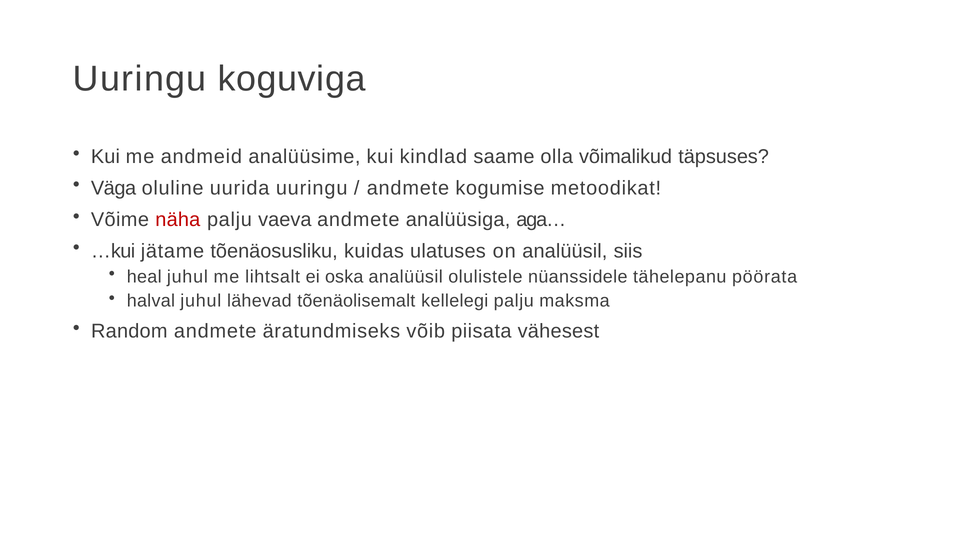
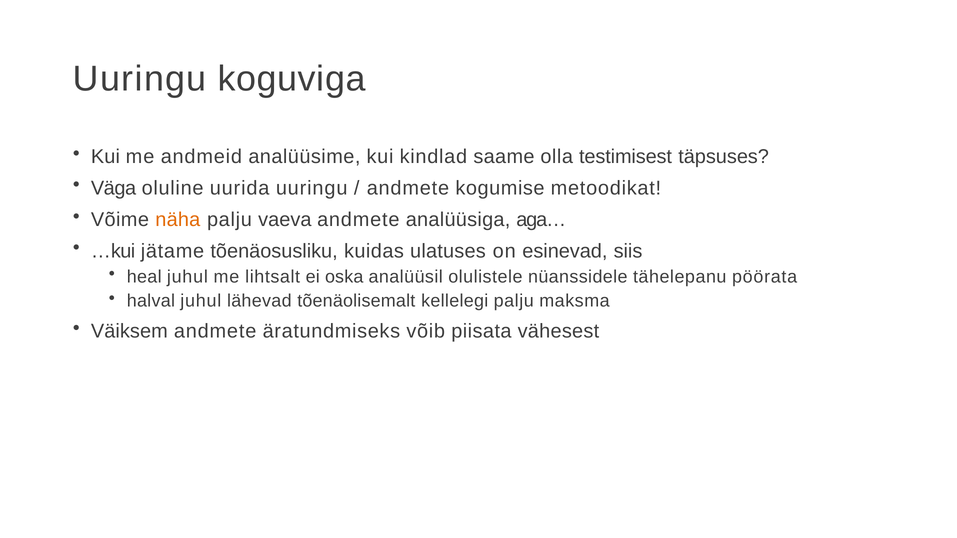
võimalikud: võimalikud -> testimisest (626, 157)
näha colour: red -> orange (178, 220)
on analüüsil: analüüsil -> esinevad (565, 251)
Random: Random -> Väiksem (129, 332)
